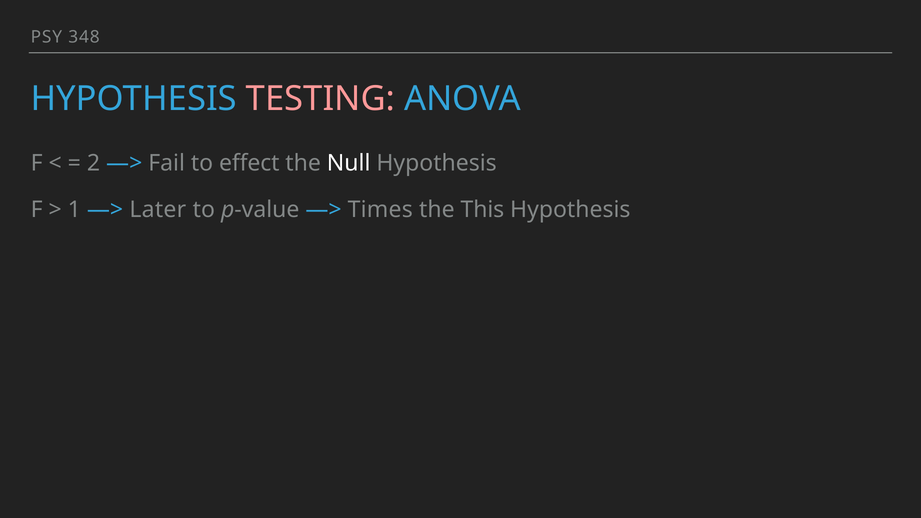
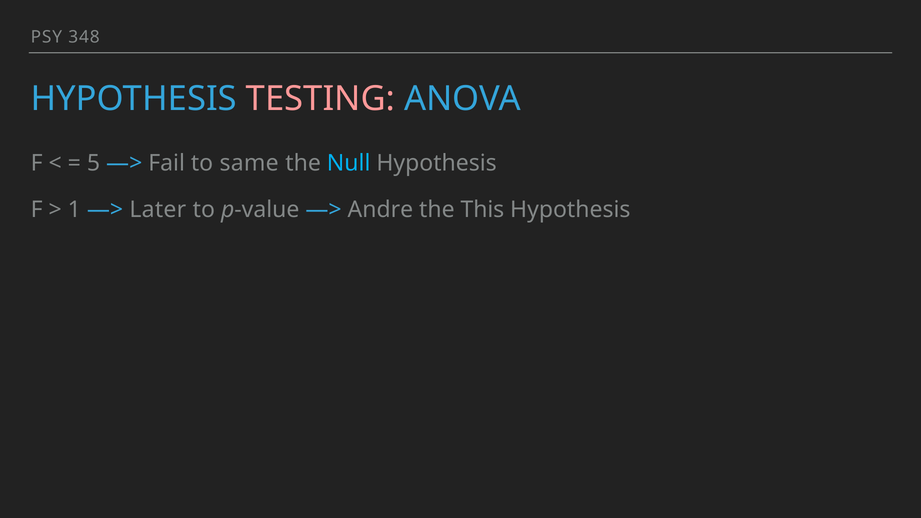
2: 2 -> 5 (93, 163)
effect: effect -> same (249, 163)
Null colour: white -> light blue (349, 163)
Times: Times -> Andre (380, 210)
